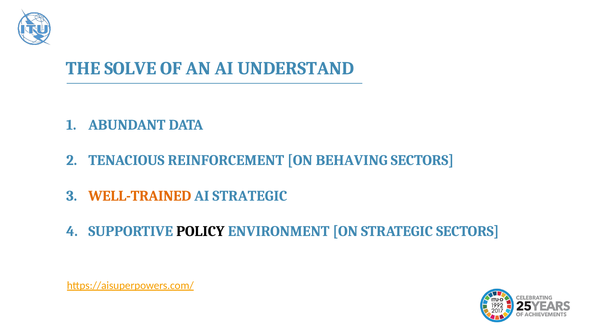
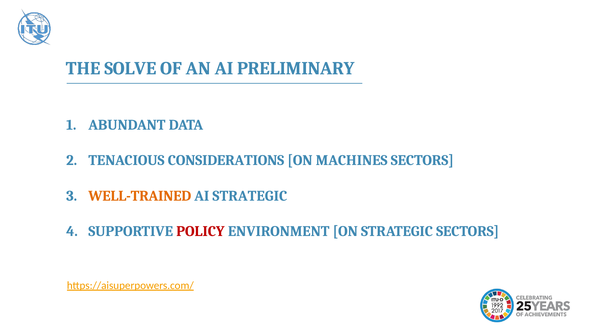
UNDERSTAND: UNDERSTAND -> PRELIMINARY (296, 69)
REINFORCEMENT: REINFORCEMENT -> CONSIDERATIONS (226, 161)
BEHAVING: BEHAVING -> MACHINES (352, 161)
POLICY colour: black -> red (200, 232)
